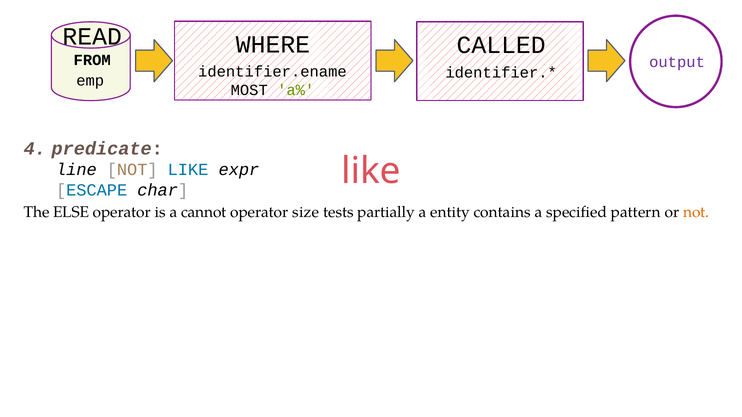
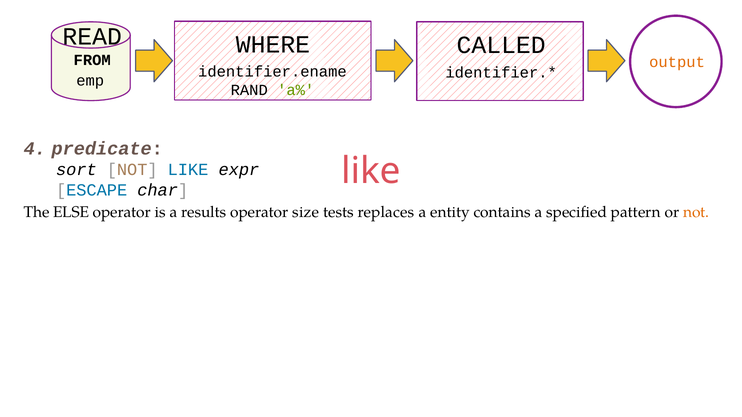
output colour: purple -> orange (677, 62)
MOST: MOST -> RAND (249, 90)
line: line -> sort (76, 170)
cannot: cannot -> results (204, 213)
partially: partially -> replaces (386, 213)
